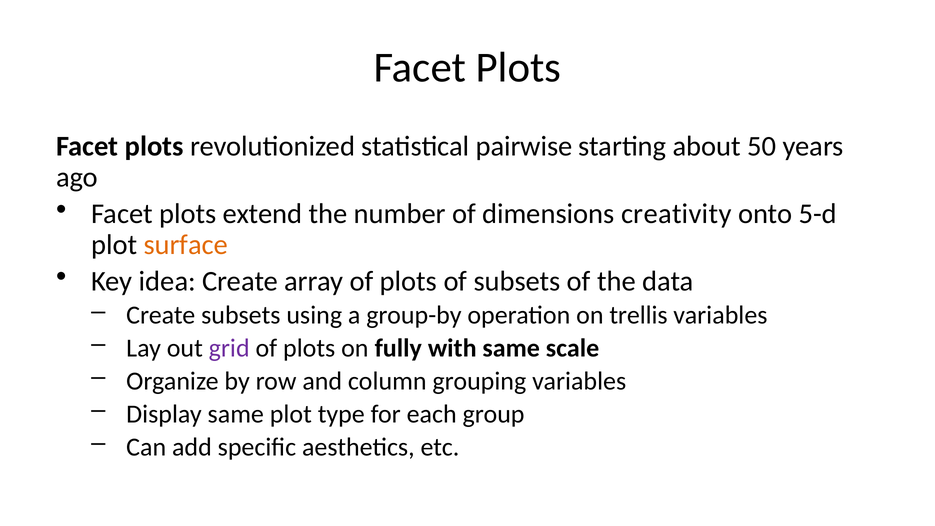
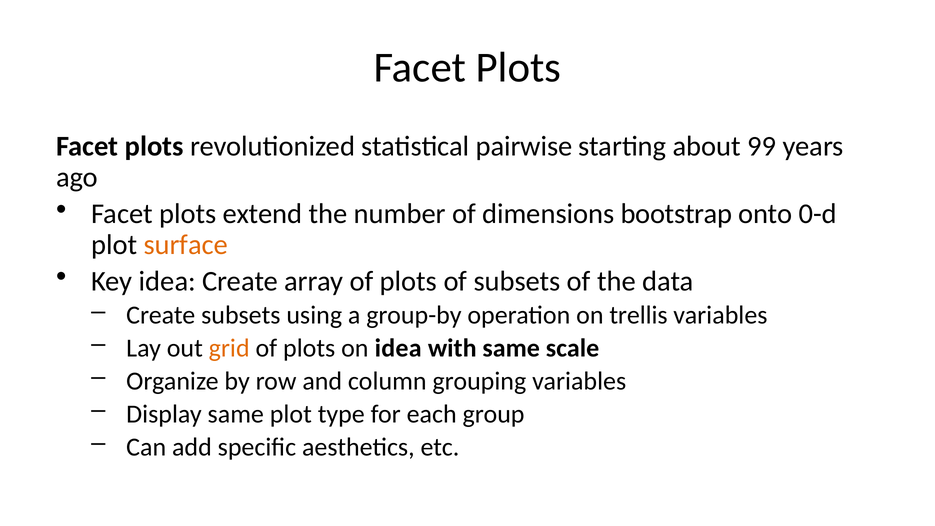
50: 50 -> 99 (762, 147)
creativity: creativity -> bootstrap (677, 214)
5-d: 5-d -> 0-d (818, 214)
grid colour: purple -> orange (229, 348)
on fully: fully -> idea (398, 348)
